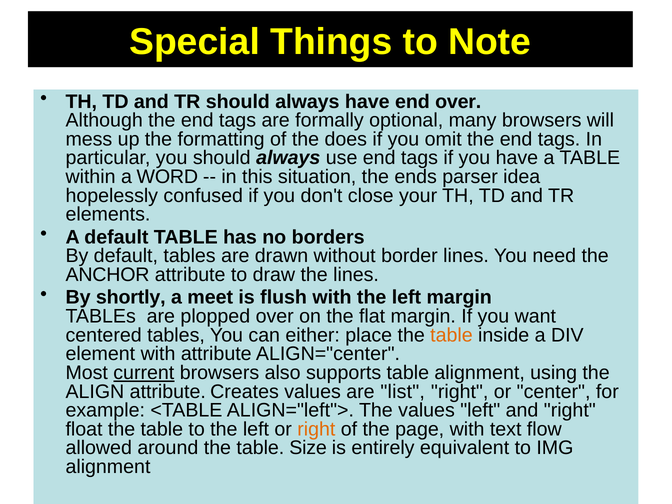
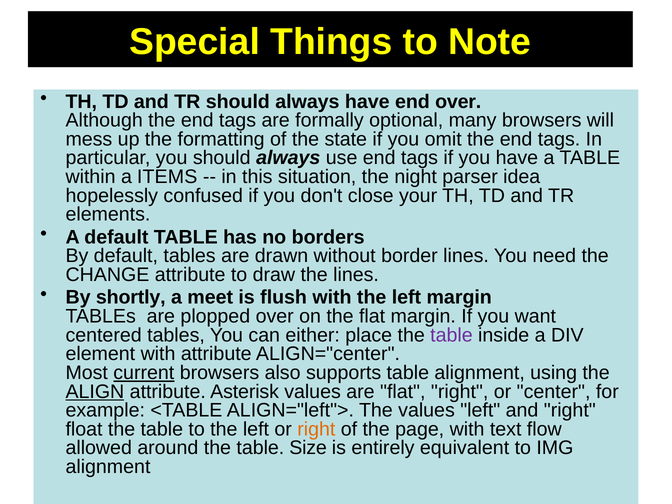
does: does -> state (346, 139)
WORD: WORD -> ITEMS (167, 177)
ends: ends -> night (416, 177)
ANCHOR: ANCHOR -> CHANGE (107, 275)
table colour: orange -> purple (451, 335)
ALIGN underline: none -> present (95, 392)
Creates: Creates -> Asterisk (245, 392)
are list: list -> flat (403, 392)
